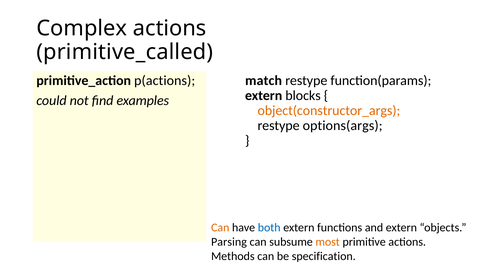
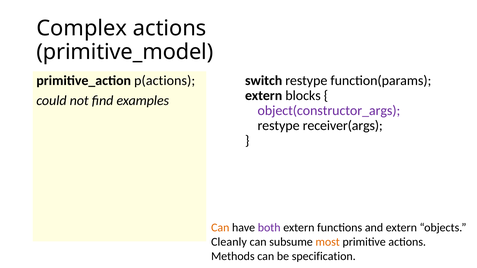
primitive_called: primitive_called -> primitive_model (125, 52)
match: match -> switch (264, 81)
object(constructor_args colour: orange -> purple (329, 111)
options(args: options(args -> receiver(args (343, 126)
both colour: blue -> purple (269, 228)
Parsing: Parsing -> Cleanly (229, 242)
